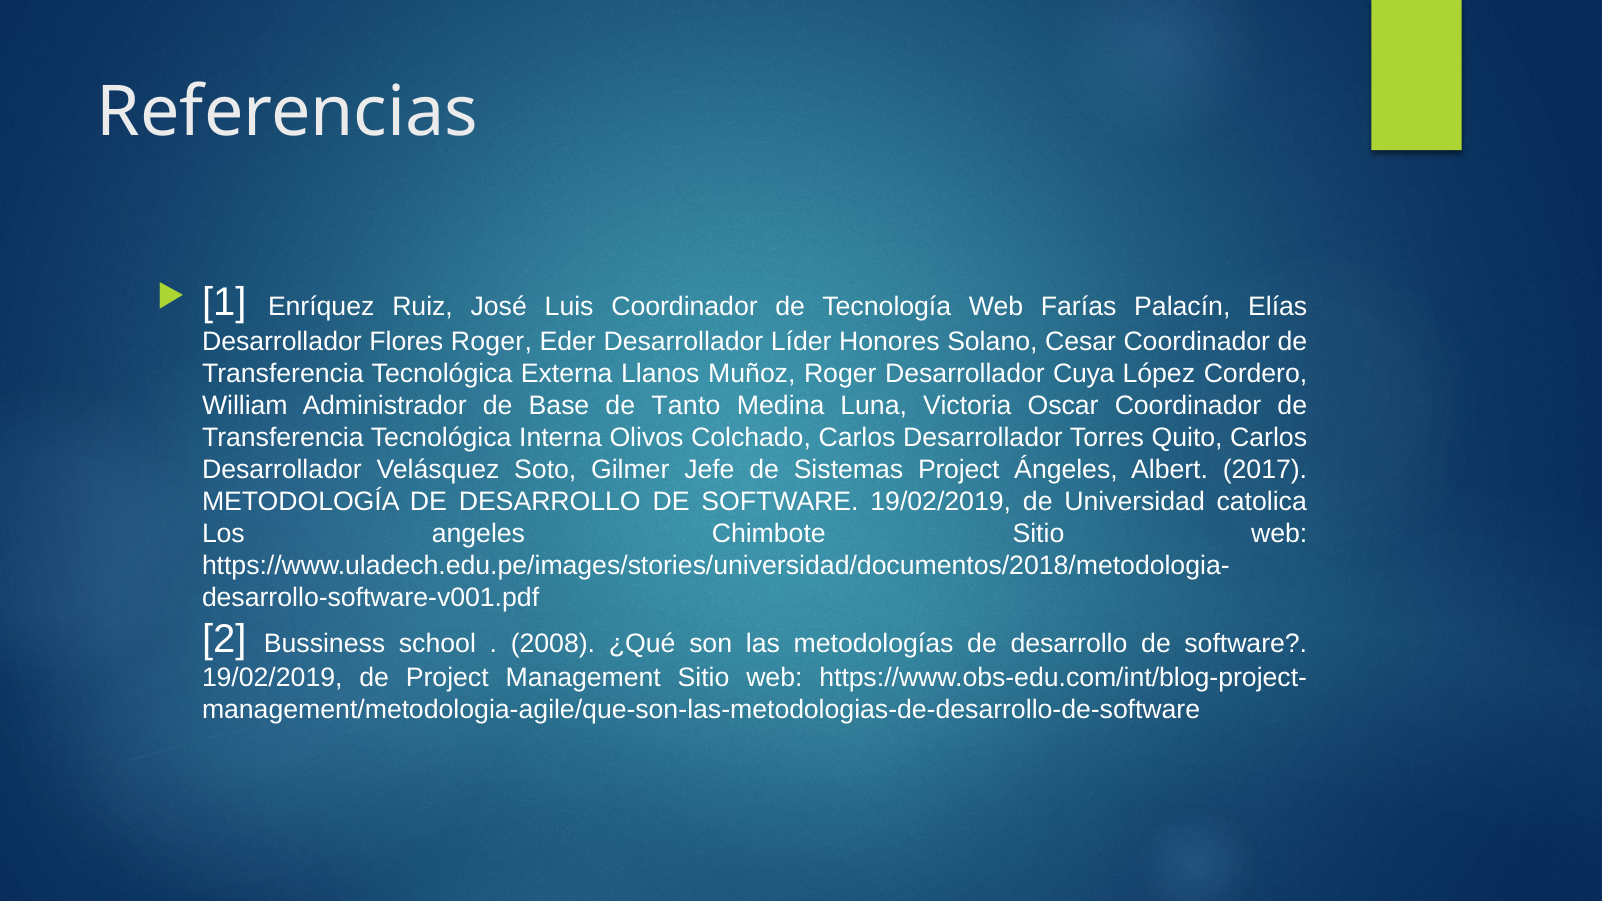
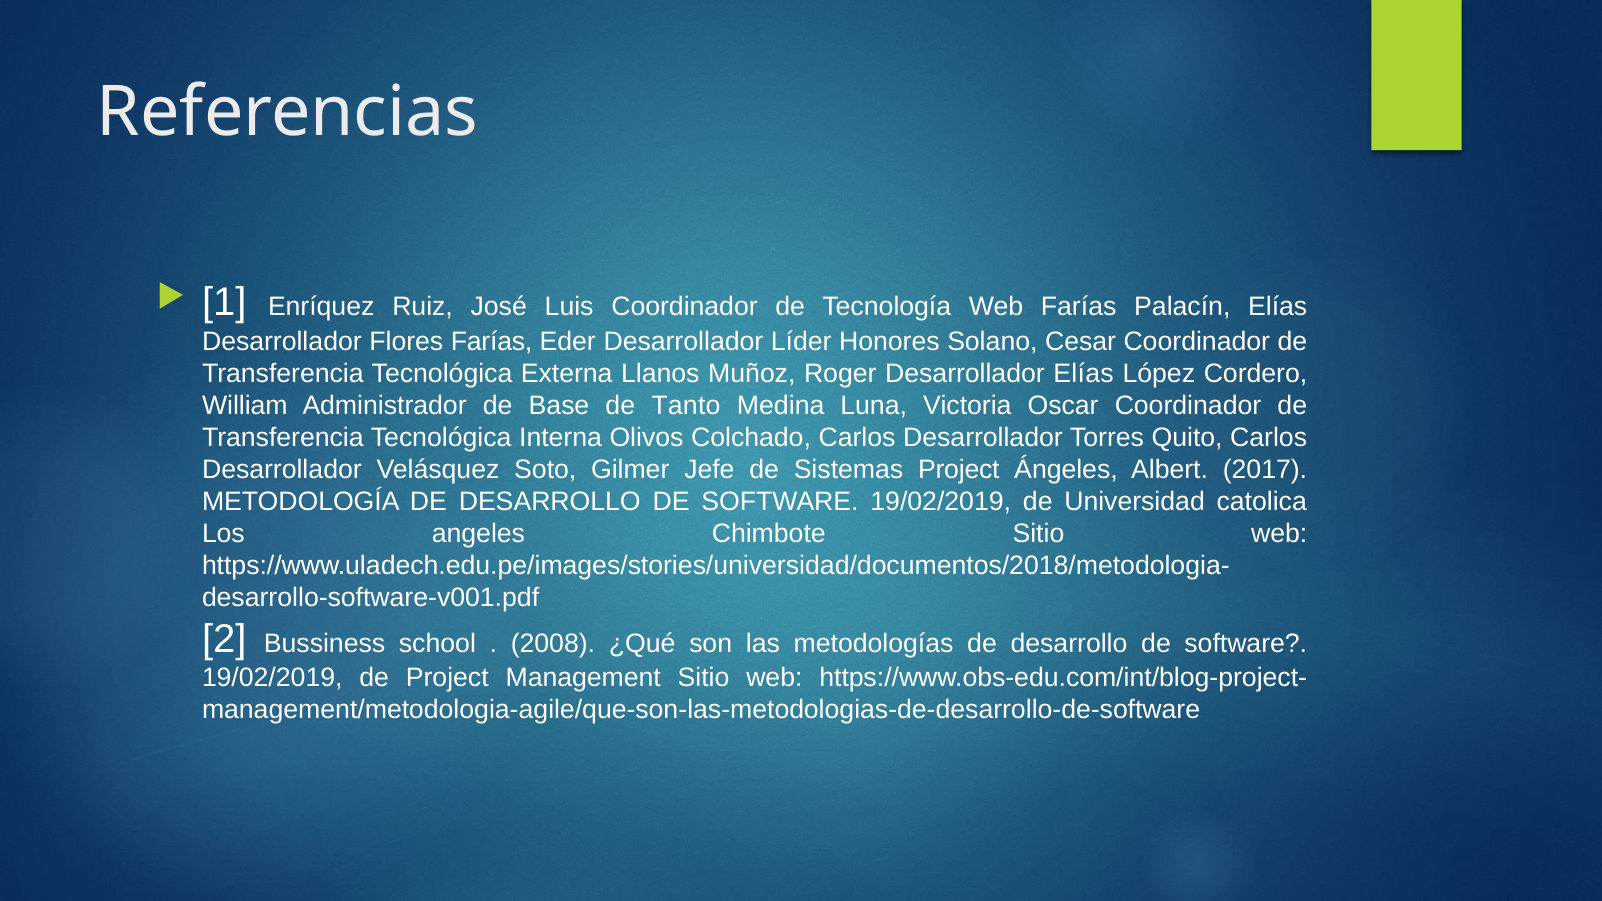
Flores Roger: Roger -> Farías (492, 342)
Desarrollador Cuya: Cuya -> Elías (1084, 374)
